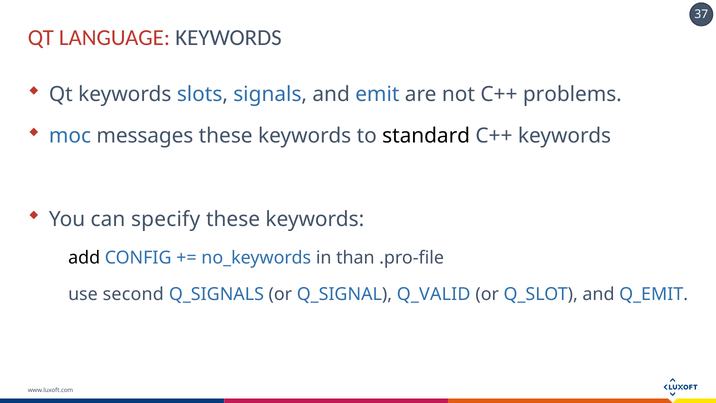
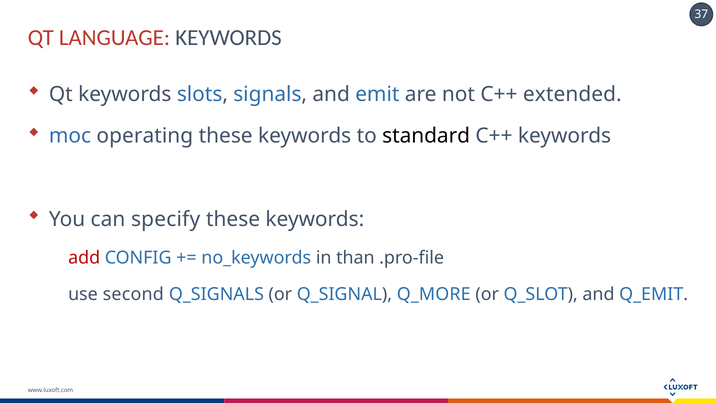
problems: problems -> extended (572, 94)
messages: messages -> operating (145, 136)
add colour: black -> red (84, 257)
Q_VALID: Q_VALID -> Q_MORE (434, 294)
